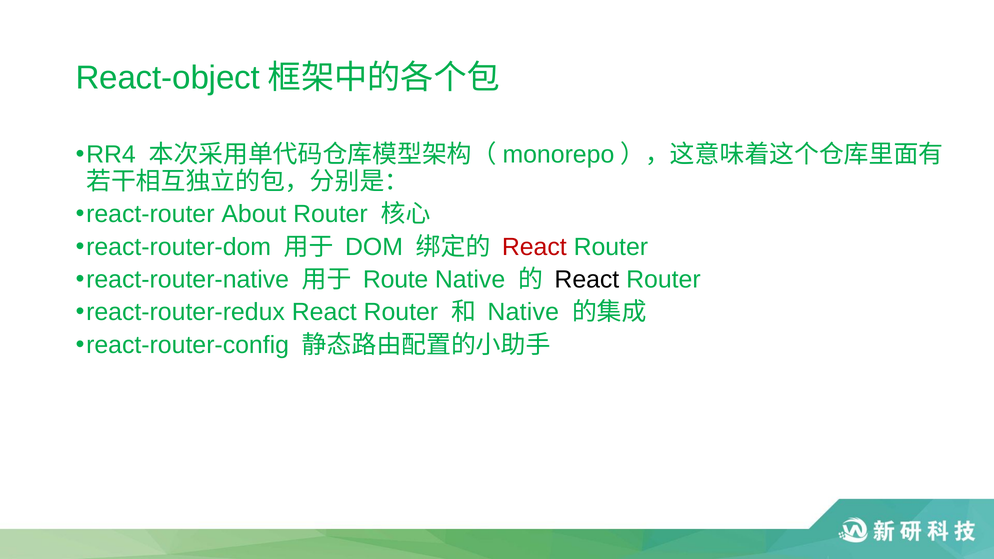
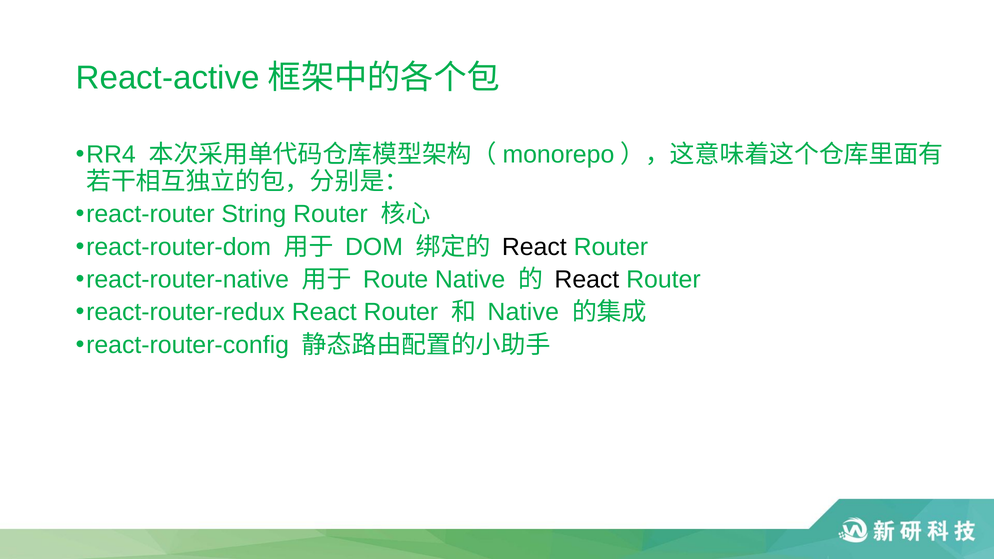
React-object: React-object -> React-active (168, 78)
About: About -> String (254, 214)
React colour: red -> black (534, 247)
